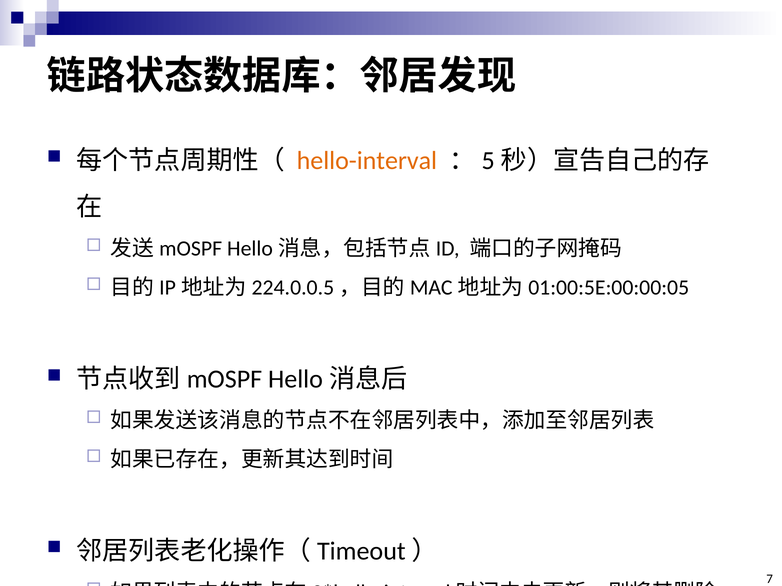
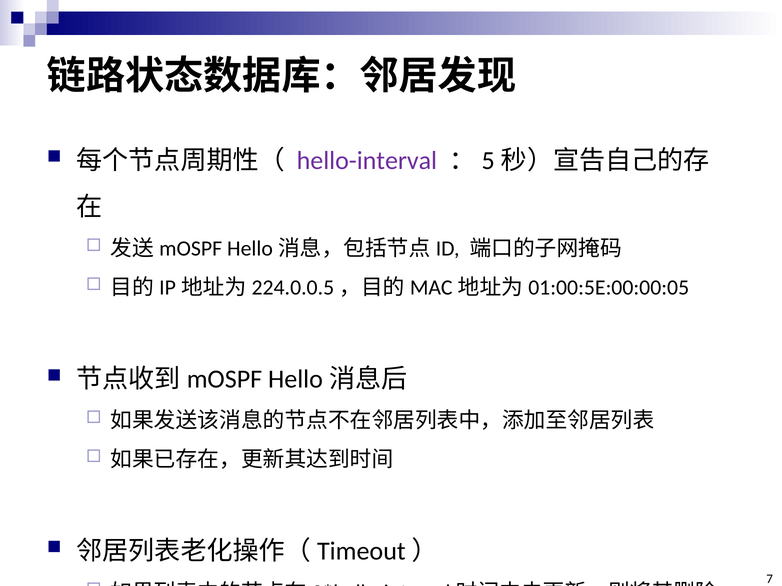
hello-interval colour: orange -> purple (367, 161)
